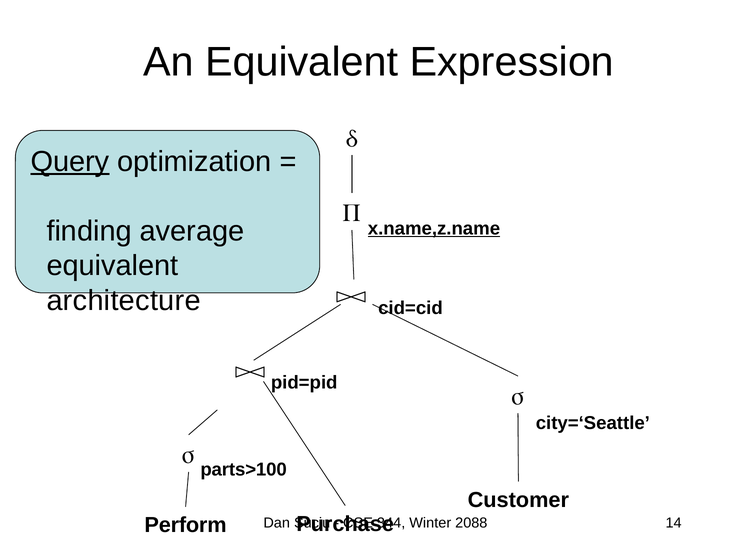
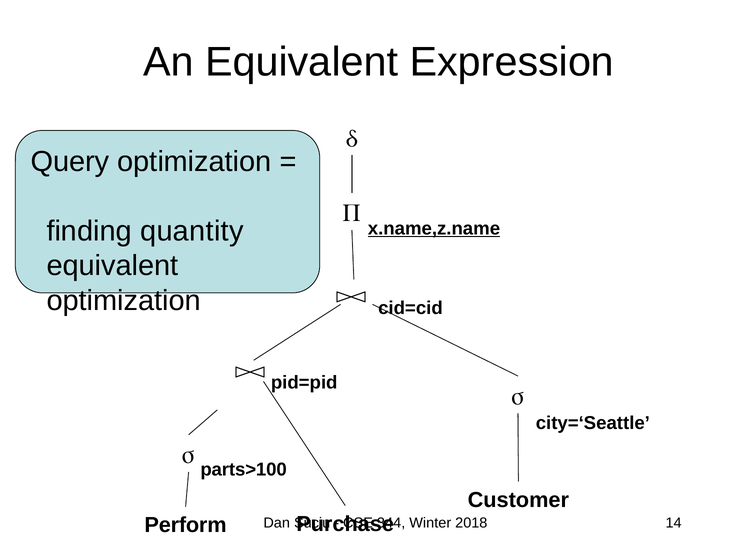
Query underline: present -> none (70, 161)
average: average -> quantity (192, 231)
architecture: architecture -> optimization (124, 301)
2088: 2088 -> 2018 (471, 523)
